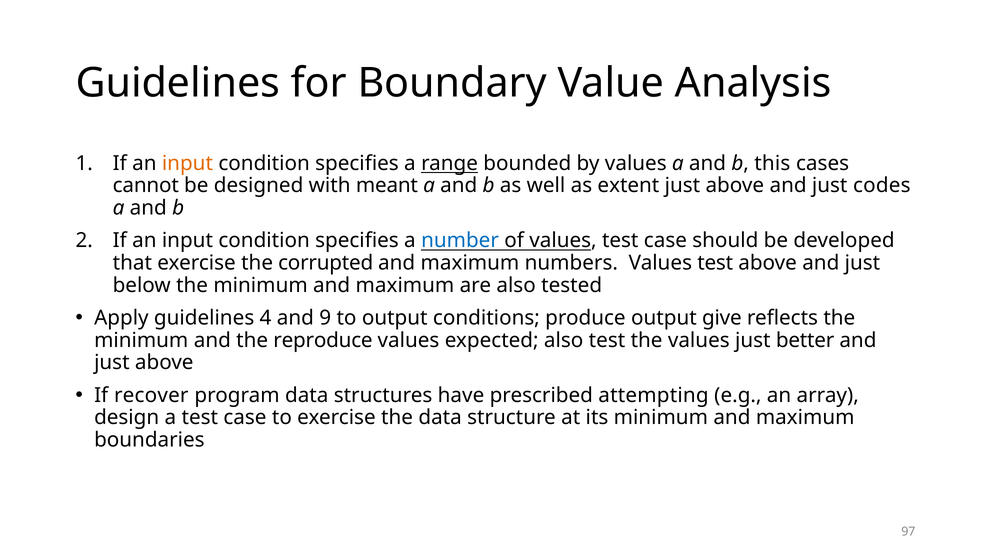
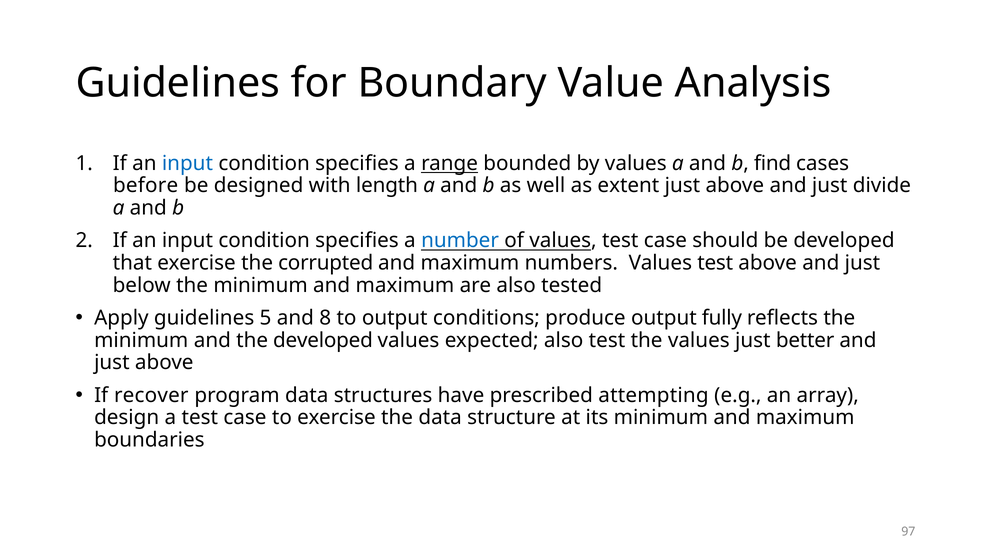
input colour: orange -> blue (187, 163)
this: this -> find (773, 163)
cannot: cannot -> before (146, 185)
meant: meant -> length (387, 185)
codes: codes -> divide (882, 185)
4: 4 -> 5 (266, 318)
9: 9 -> 8 (325, 318)
give: give -> fully (722, 318)
the reproduce: reproduce -> developed (323, 340)
